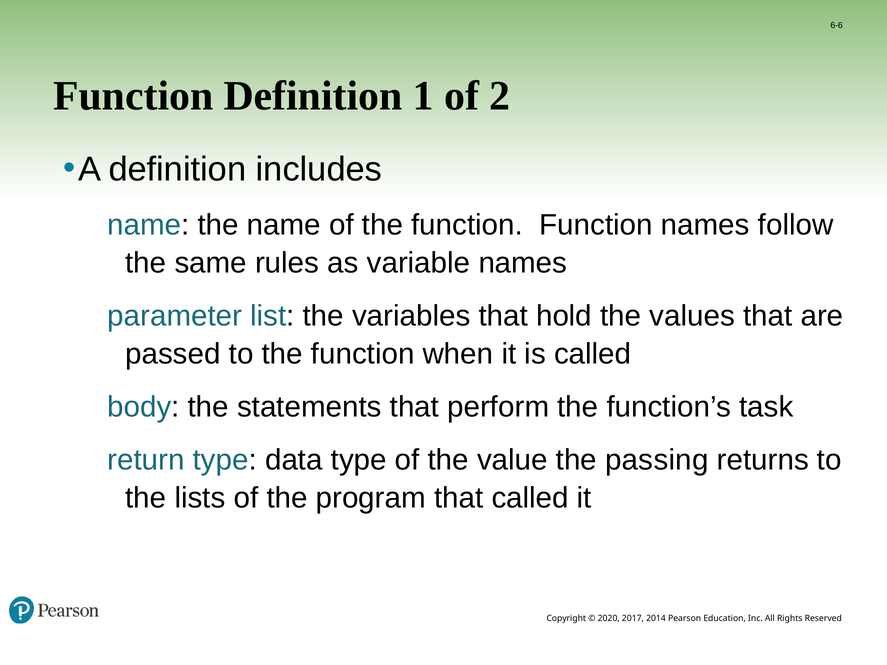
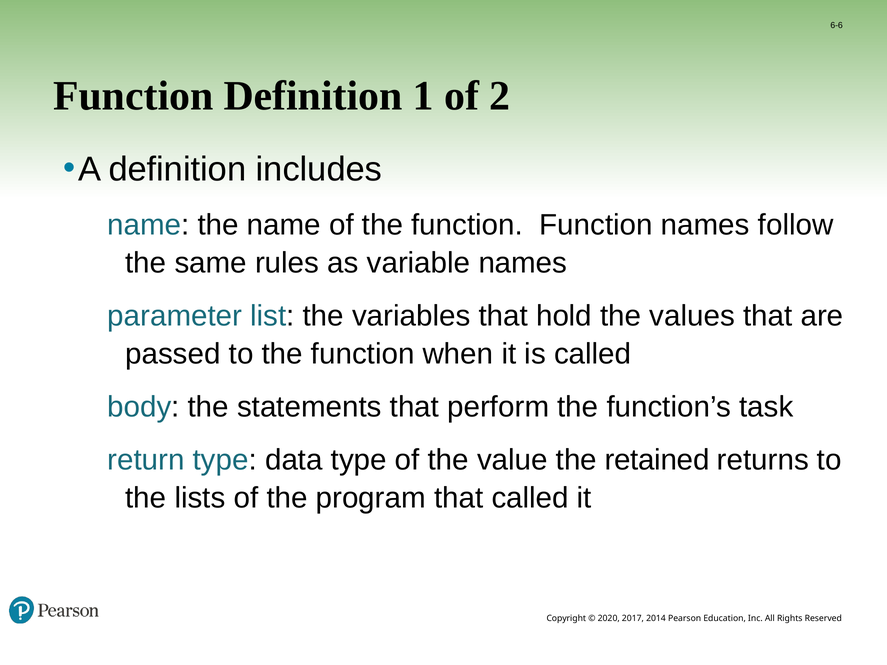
passing: passing -> retained (657, 460)
